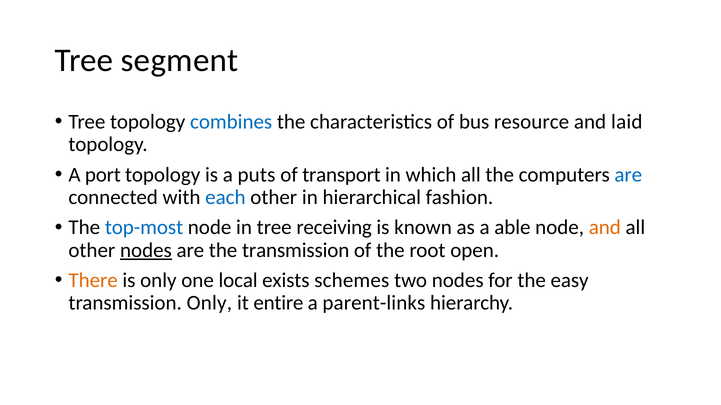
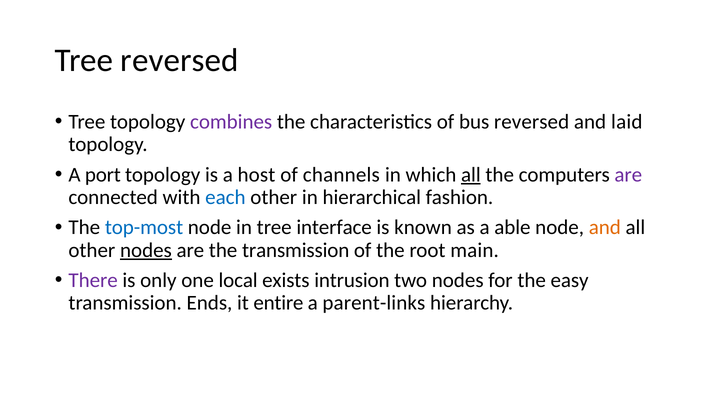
Tree segment: segment -> reversed (180, 61)
combines colour: blue -> purple (231, 122)
bus resource: resource -> reversed (532, 122)
puts: puts -> host (256, 175)
transport: transport -> channels (341, 175)
all underline: none -> present (471, 175)
are colour: blue -> purple (628, 175)
receiving: receiving -> interface (334, 228)
open: open -> main (475, 251)
There colour: orange -> purple (93, 281)
schemes: schemes -> intrusion (352, 281)
transmission Only: Only -> Ends (209, 303)
